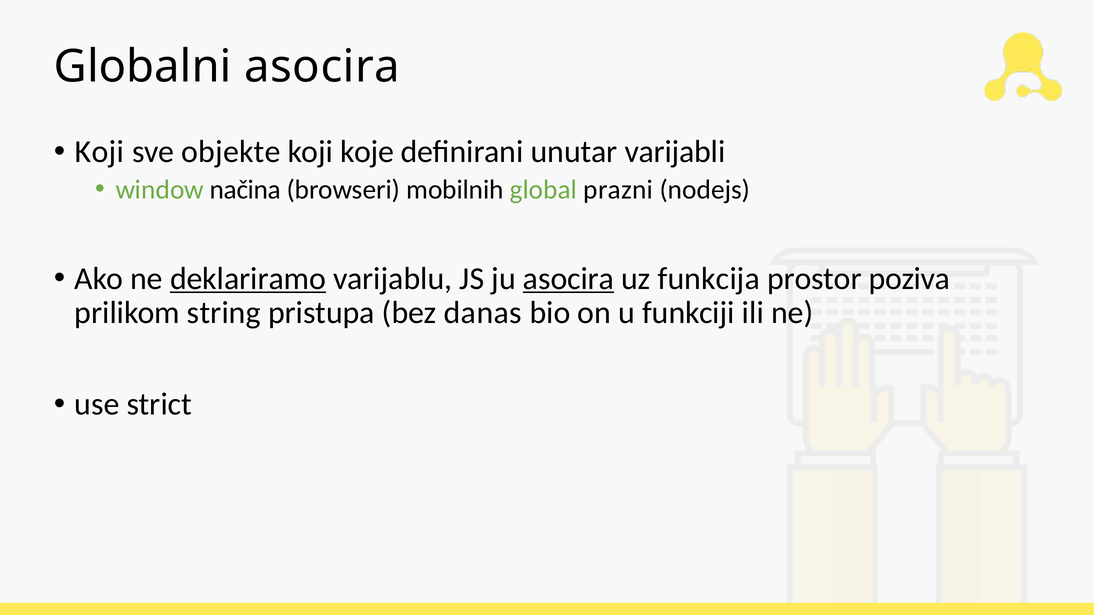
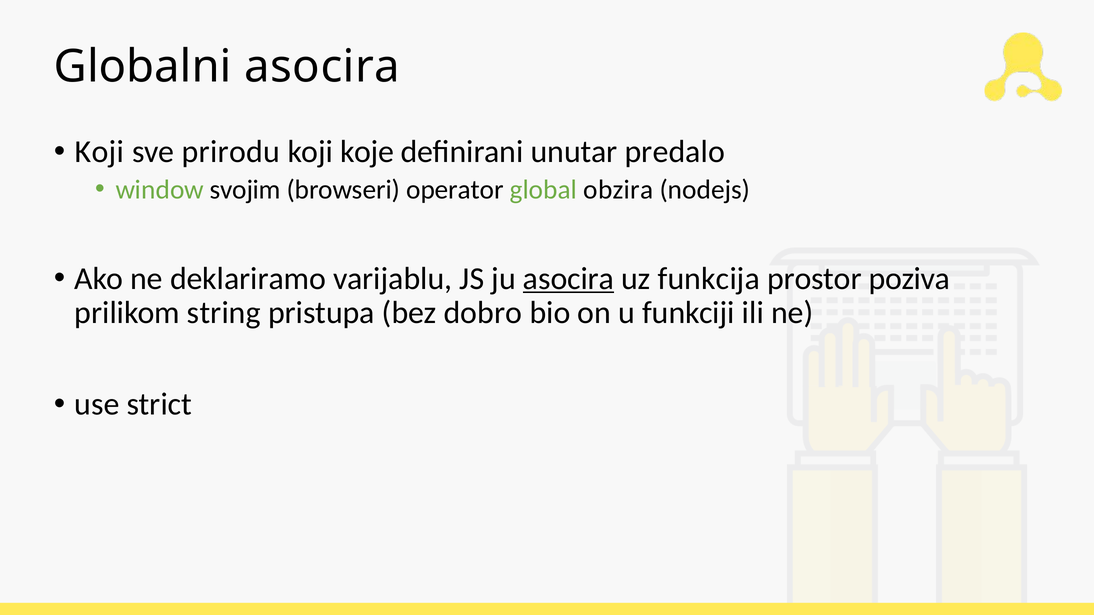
objekte: objekte -> prirodu (231, 152)
varijabli: varijabli -> predalo (675, 152)
načina: načina -> svojim (245, 190)
mobilnih: mobilnih -> operator (455, 190)
prazni: prazni -> obzira (618, 190)
deklariramo underline: present -> none (248, 279)
danas: danas -> dobro (483, 313)
